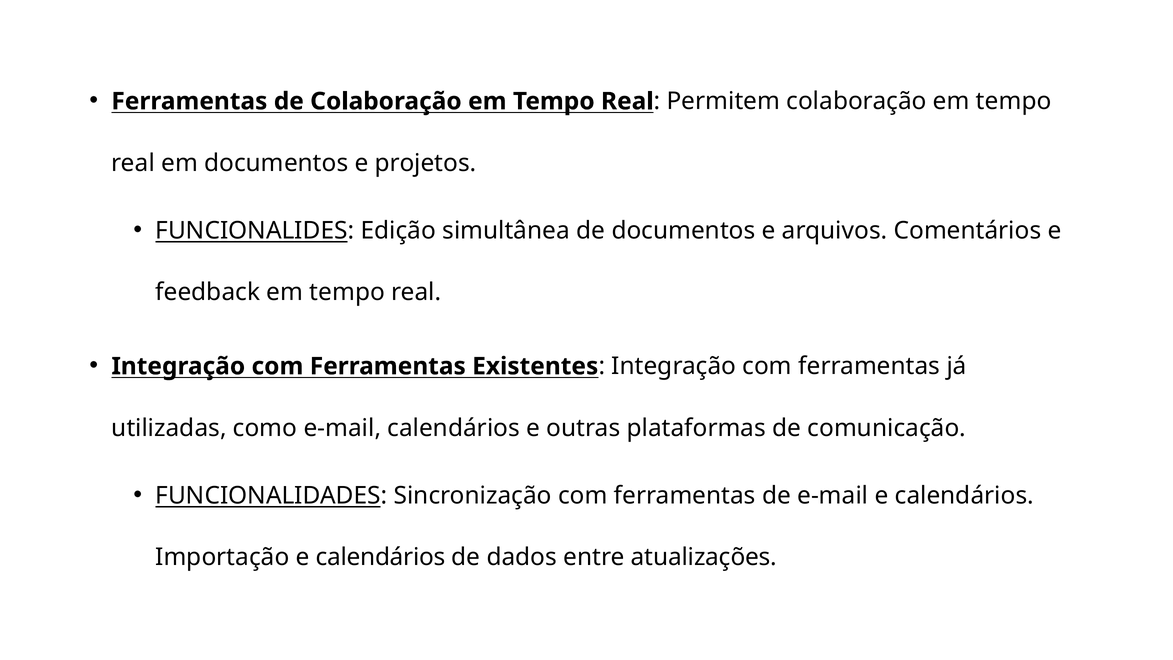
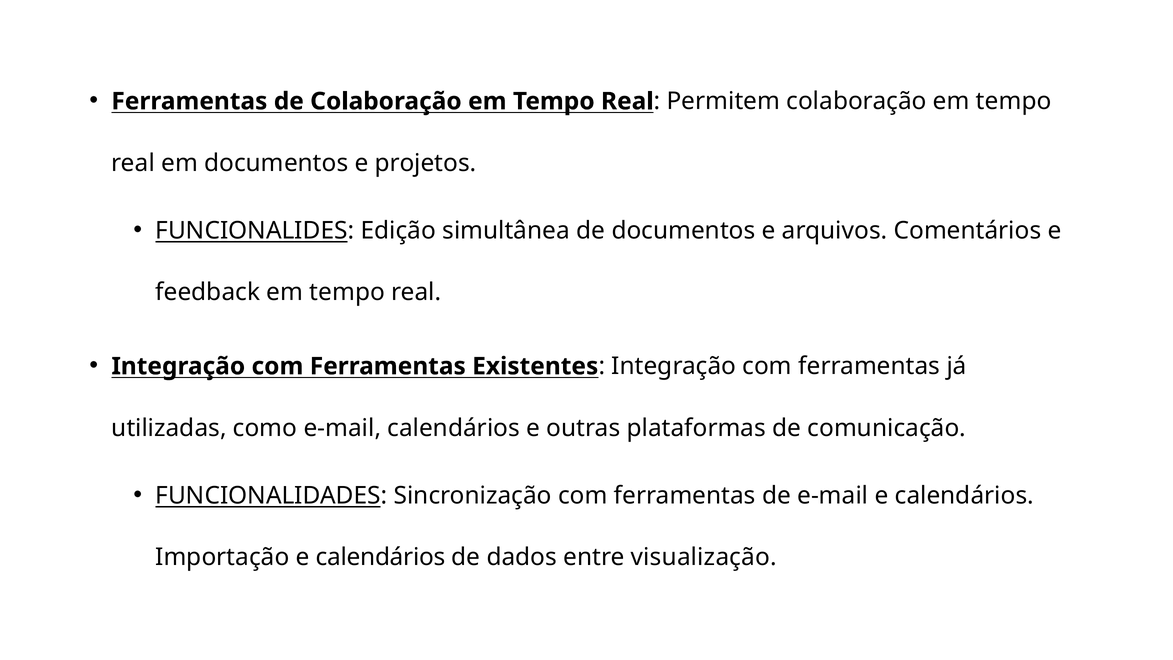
atualizações: atualizações -> visualização (704, 557)
